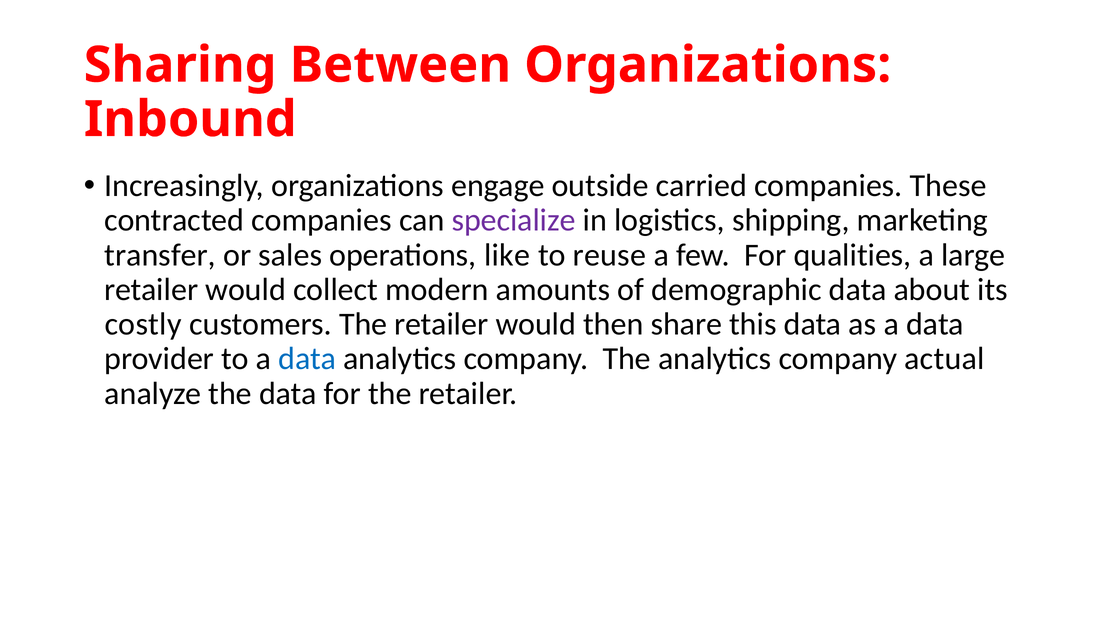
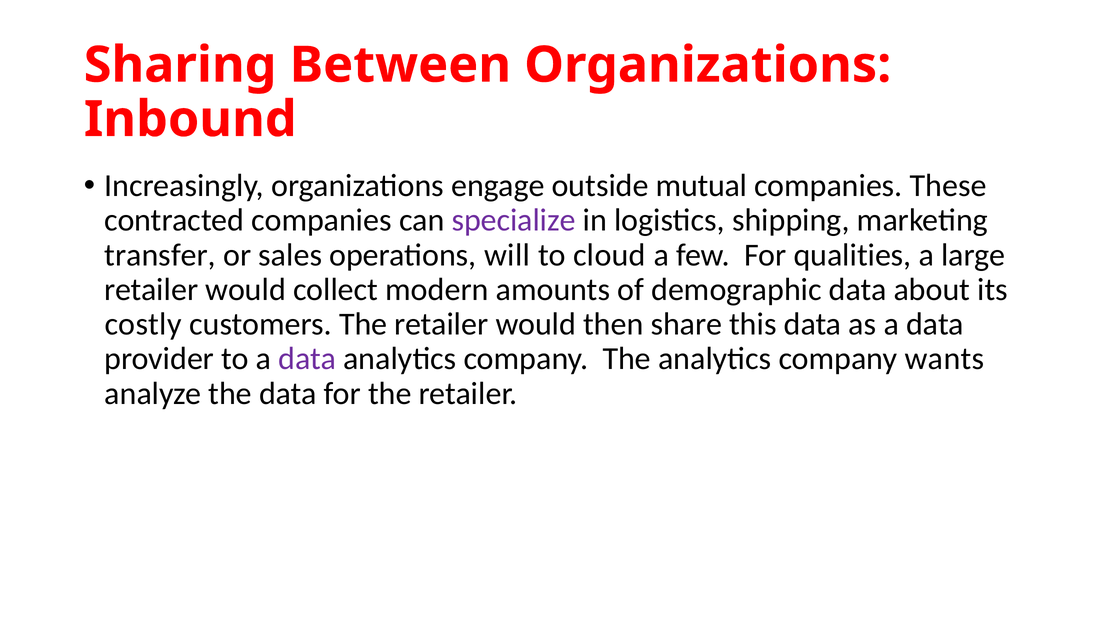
carried: carried -> mutual (702, 186)
like: like -> will (507, 255)
reuse: reuse -> cloud (609, 255)
data colour: blue -> purple (307, 359)
actual: actual -> wants (944, 359)
